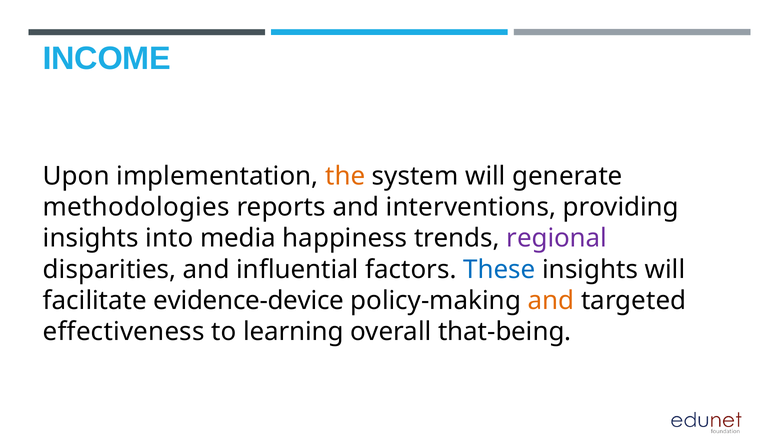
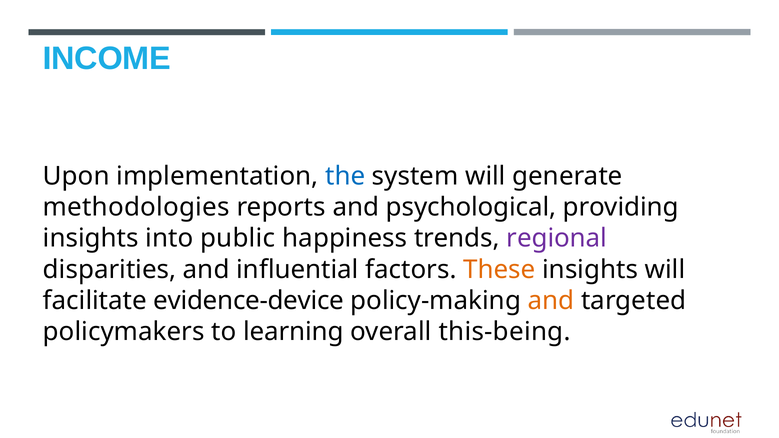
the colour: orange -> blue (345, 176)
interventions: interventions -> psychological (471, 207)
media: media -> public (238, 238)
These colour: blue -> orange (499, 270)
effectiveness: effectiveness -> policymakers (124, 332)
that-being: that-being -> this-being (505, 332)
